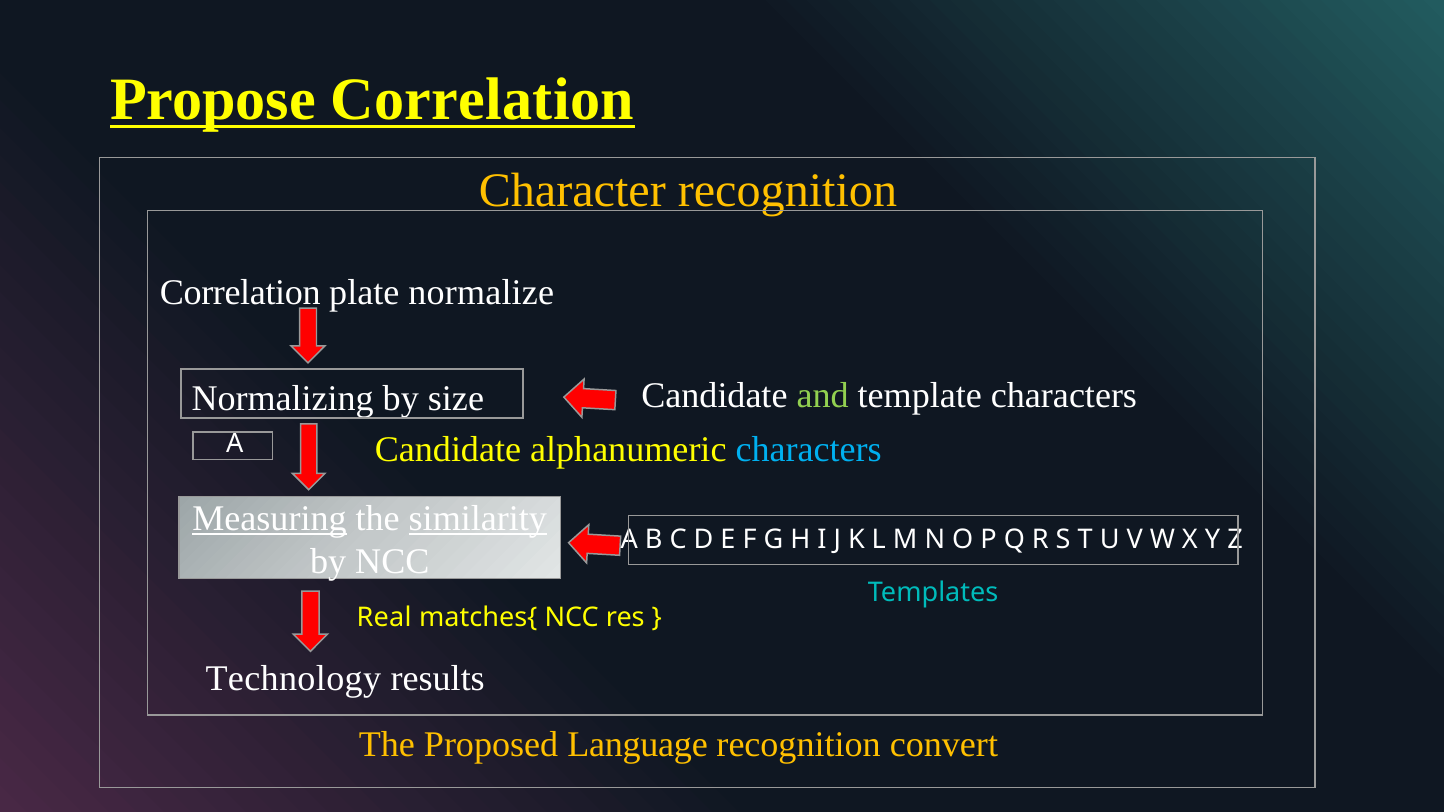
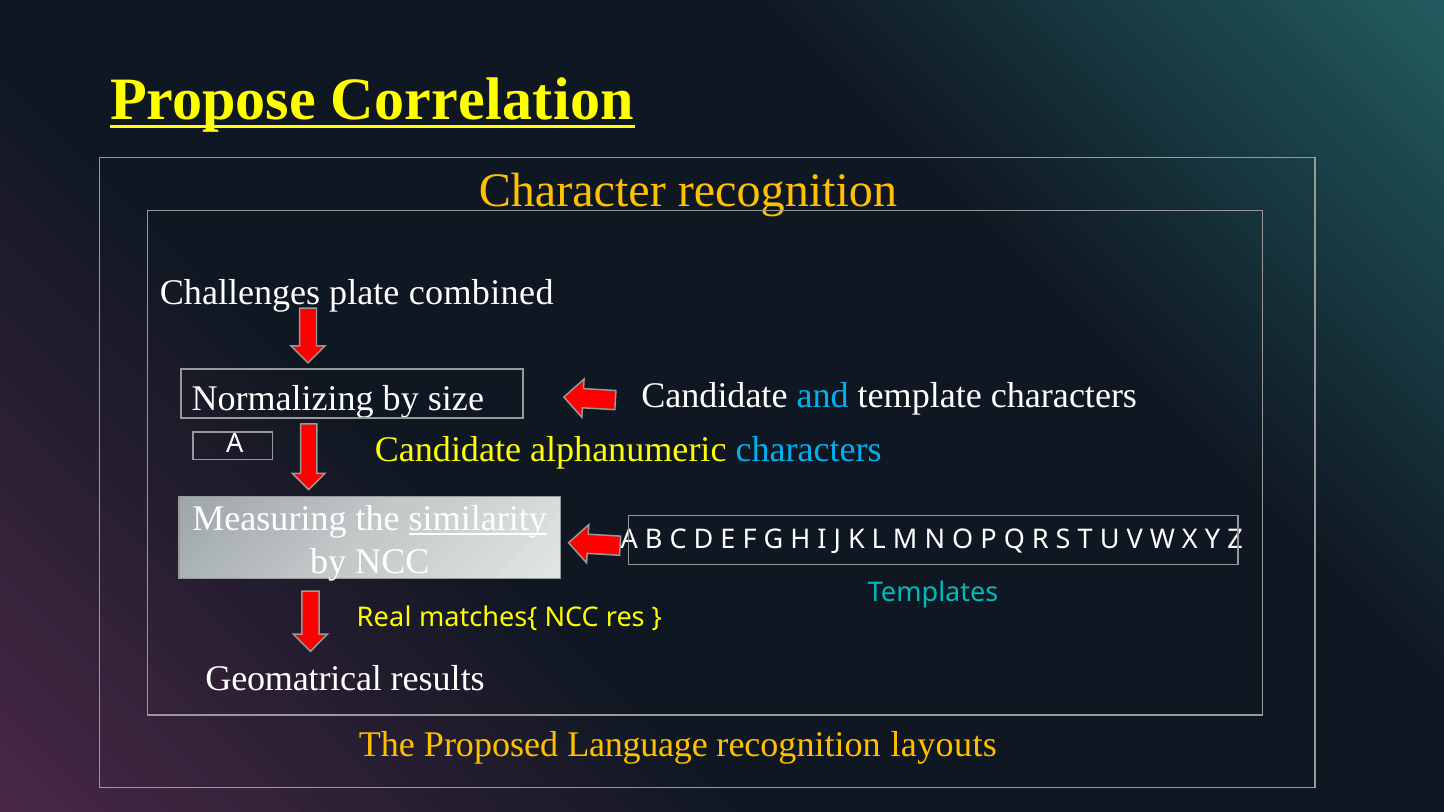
Correlation: Correlation -> Challenges (240, 293)
normalize: normalize -> combined (481, 293)
and colour: light green -> light blue (823, 396)
Measuring underline: present -> none (270, 519)
Technology: Technology -> Geomatrical (294, 679)
convert: convert -> layouts (944, 745)
